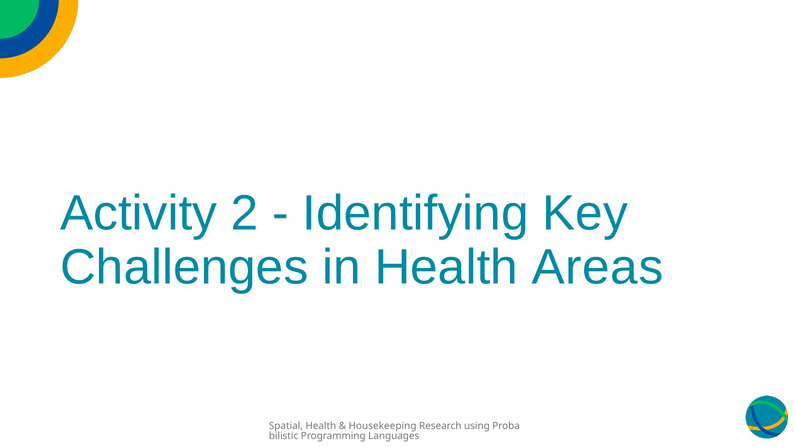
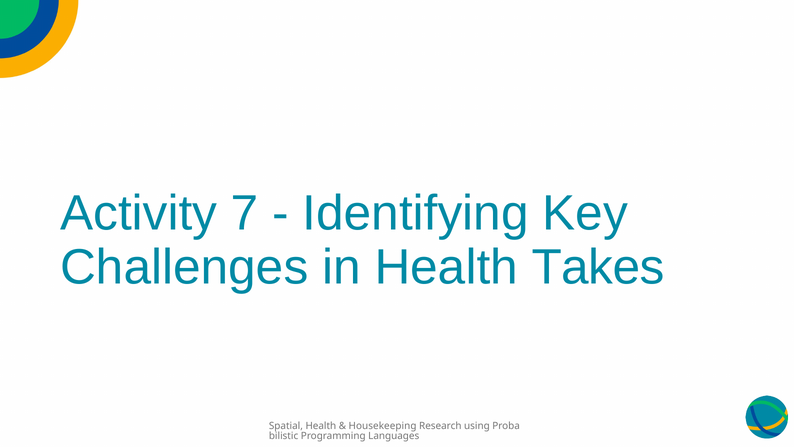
2: 2 -> 7 (245, 213)
Areas: Areas -> Takes (598, 267)
